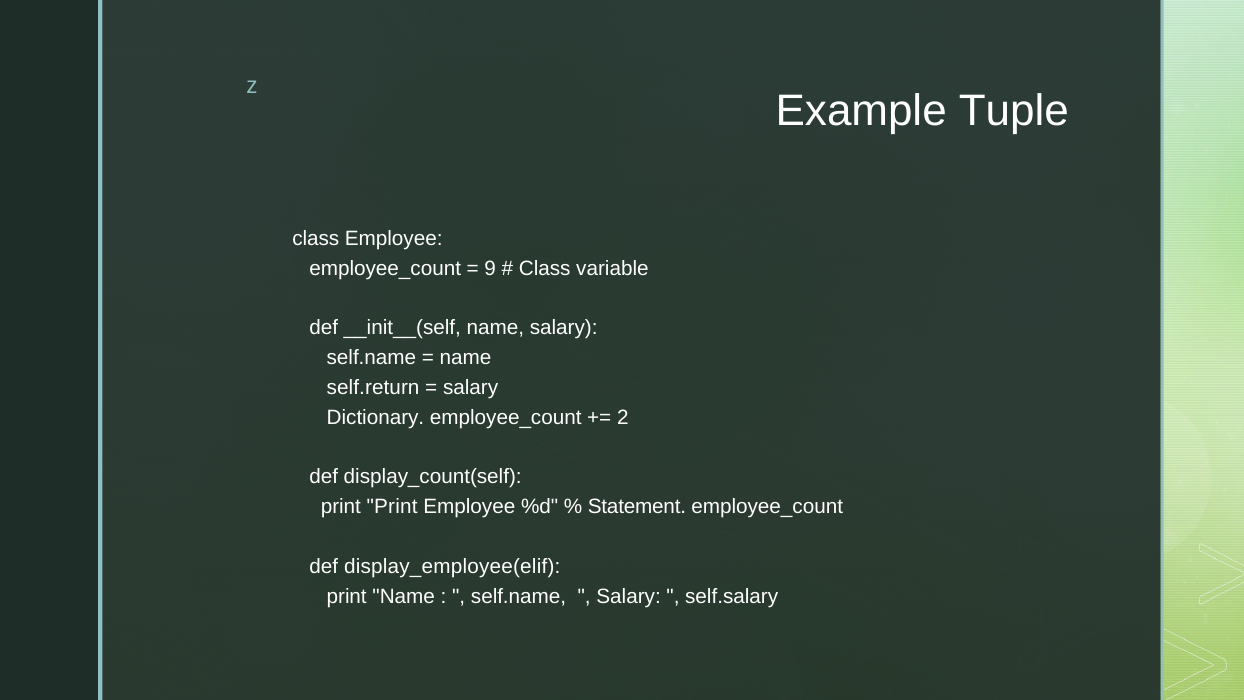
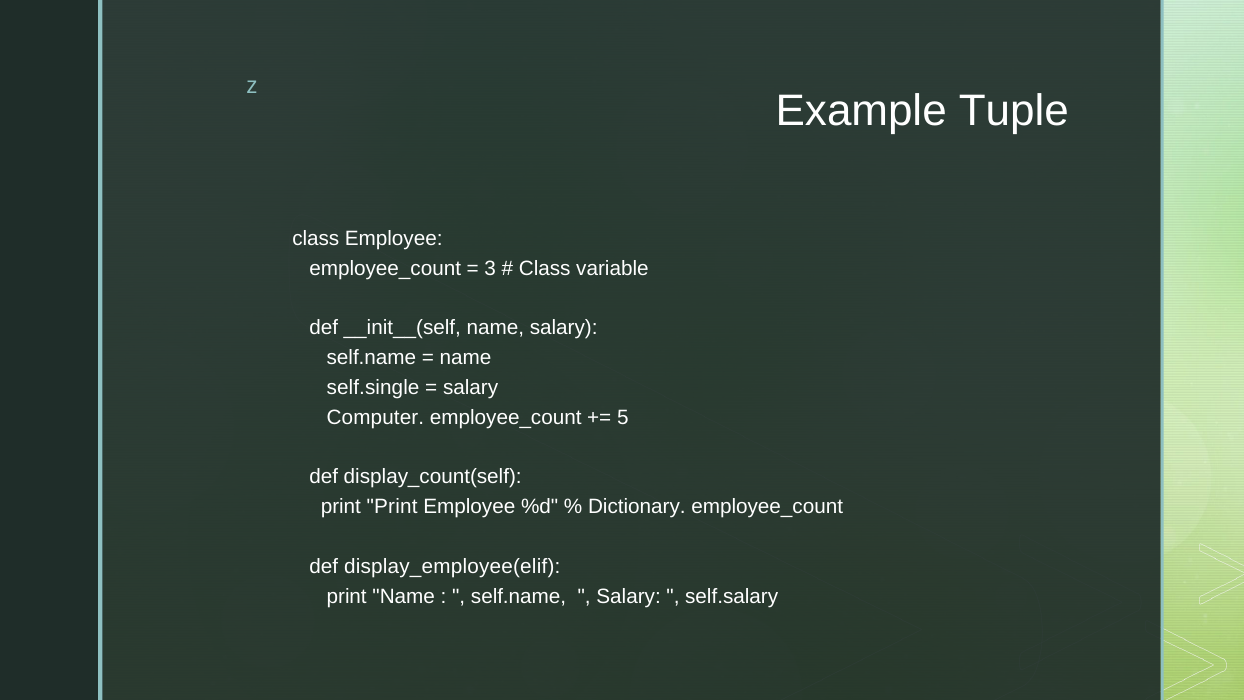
9: 9 -> 3 (490, 268)
self.return: self.return -> self.single (373, 387)
Dictionary: Dictionary -> Computer (375, 417)
2: 2 -> 5 (623, 417)
Statement: Statement -> Dictionary (637, 507)
